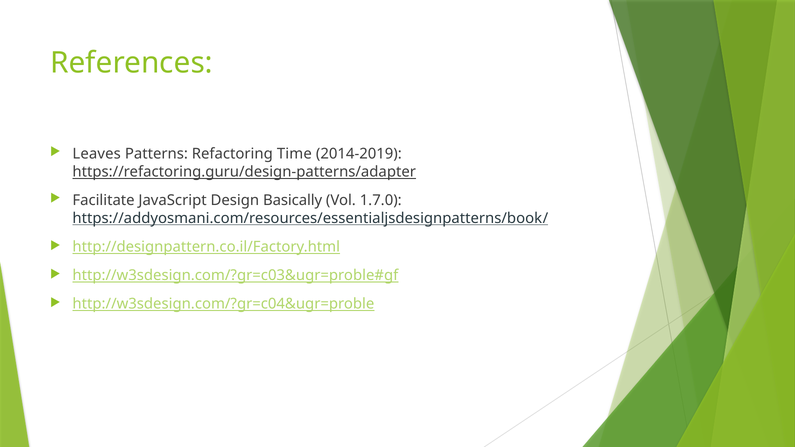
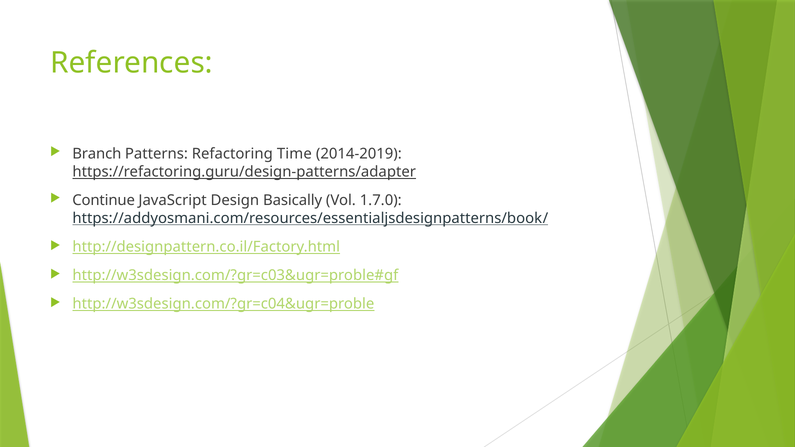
Leaves: Leaves -> Branch (97, 154)
Facilitate: Facilitate -> Continue (104, 200)
